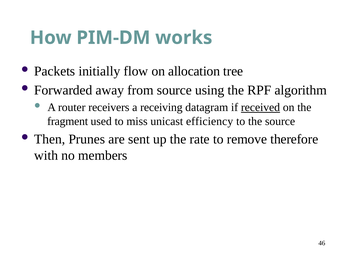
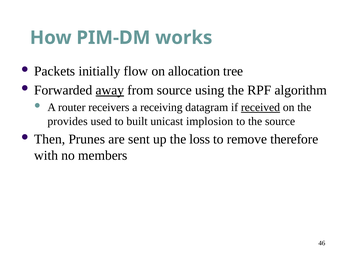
away underline: none -> present (110, 90)
fragment: fragment -> provides (68, 121)
miss: miss -> built (137, 121)
efficiency: efficiency -> implosion (210, 121)
rate: rate -> loss (200, 139)
